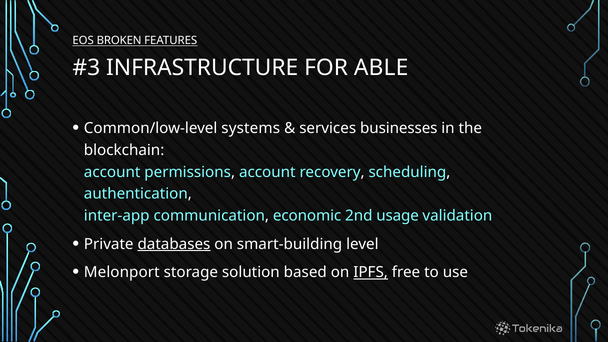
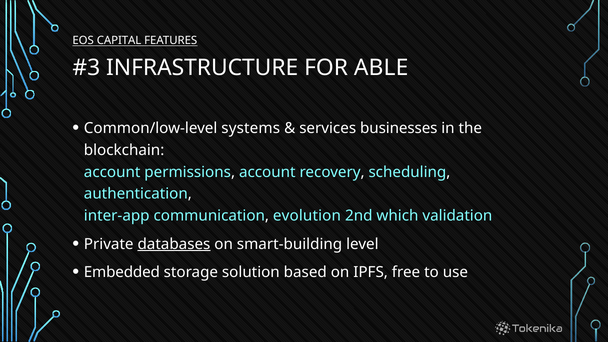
BROKEN: BROKEN -> CAPITAL (119, 41)
economic: economic -> evolution (307, 216)
usage: usage -> which (397, 216)
Melonport: Melonport -> Embedded (122, 272)
IPFS underline: present -> none (371, 272)
